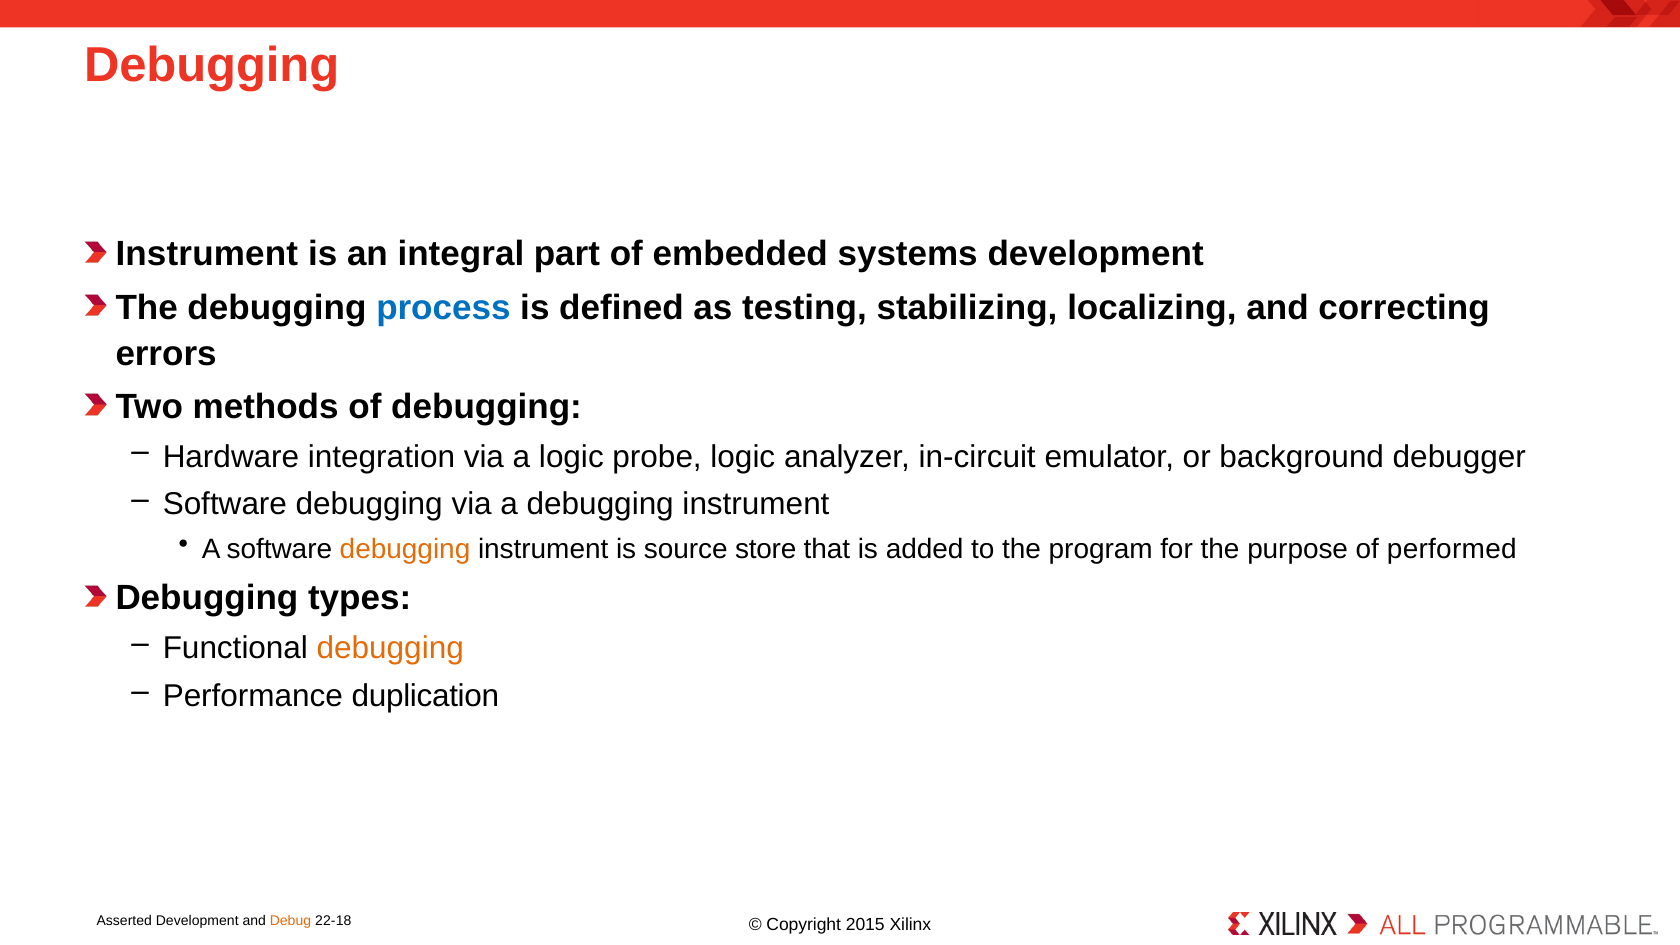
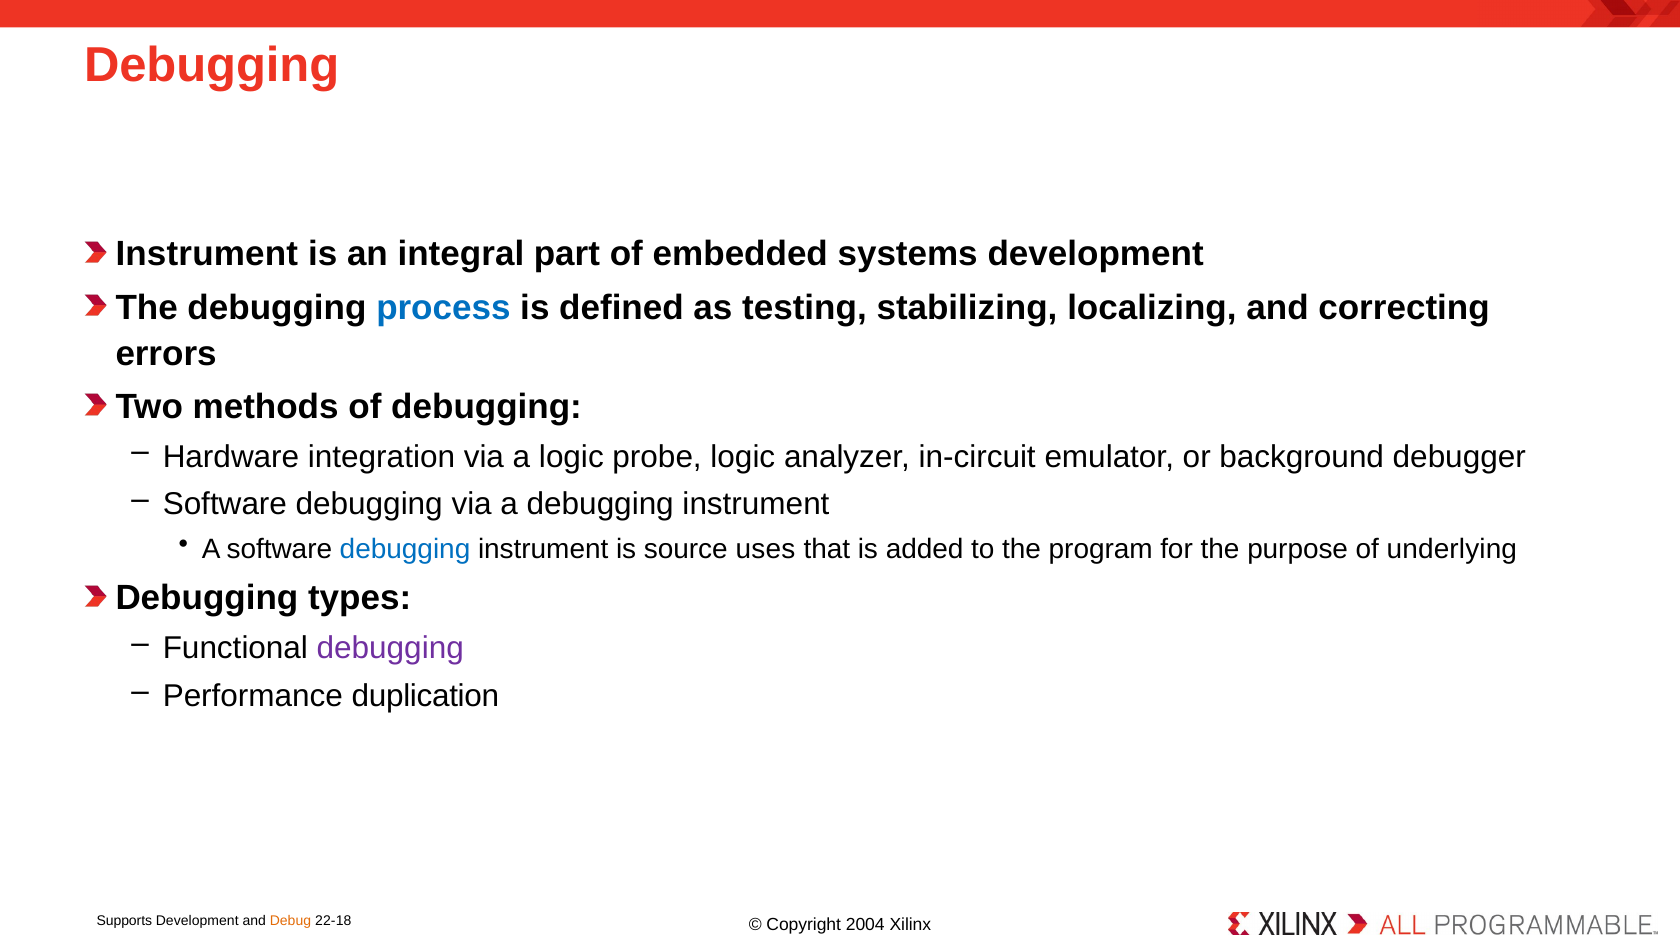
debugging colour: orange -> blue (405, 549)
store: store -> uses (765, 549)
performed: performed -> underlying (1452, 549)
debugging colour: orange -> purple (390, 648)
Asserted: Asserted -> Supports (124, 922)
2015: 2015 -> 2004 (865, 925)
